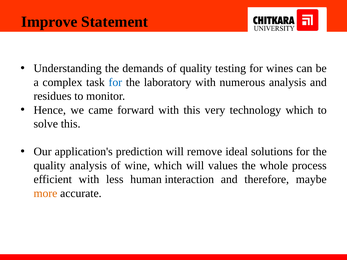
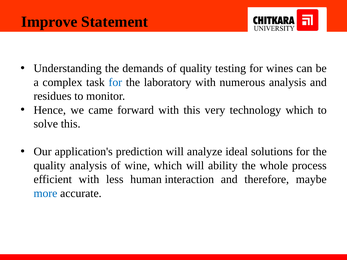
remove: remove -> analyze (205, 152)
values: values -> ability (223, 166)
more colour: orange -> blue (45, 193)
